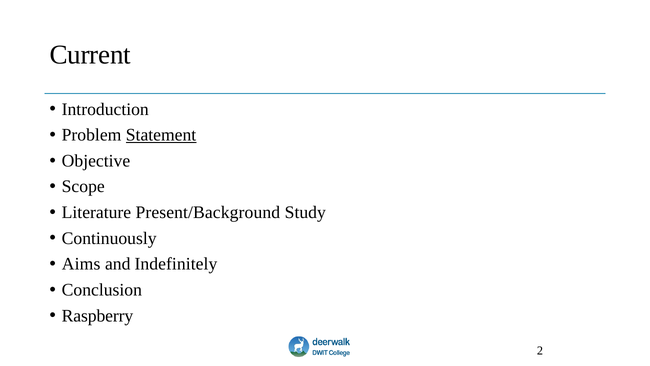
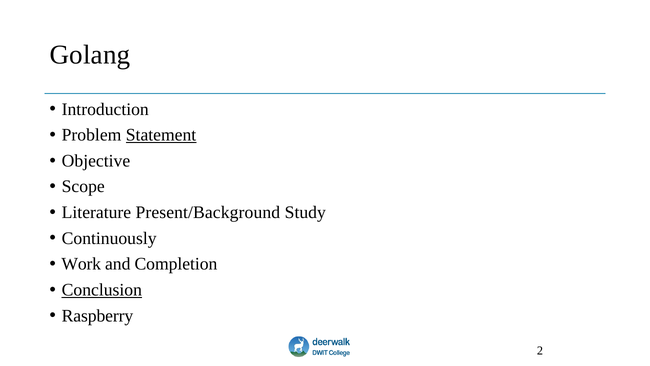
Current: Current -> Golang (90, 55)
Aims: Aims -> Work (81, 264)
Indefinitely: Indefinitely -> Completion (176, 264)
Conclusion underline: none -> present (102, 290)
